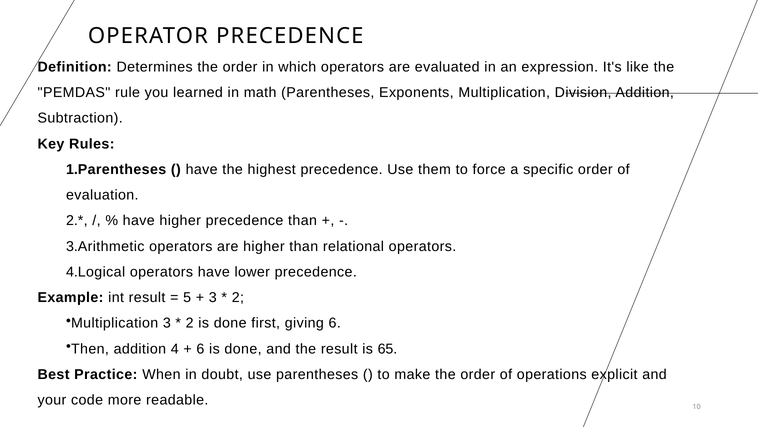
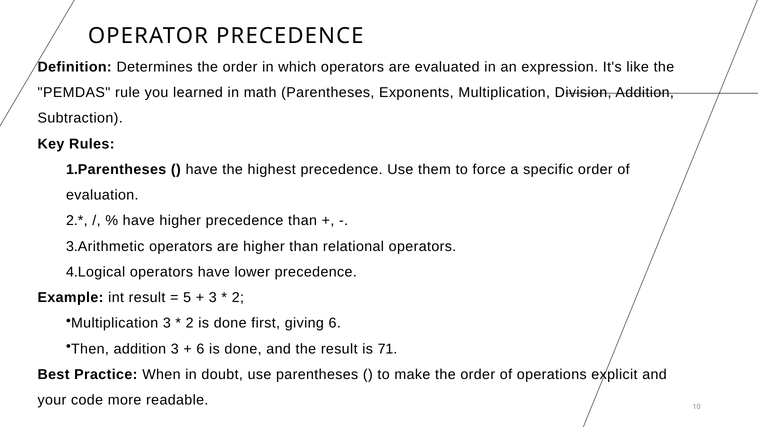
addition 4: 4 -> 3 (175, 348)
65: 65 -> 71 (387, 348)
